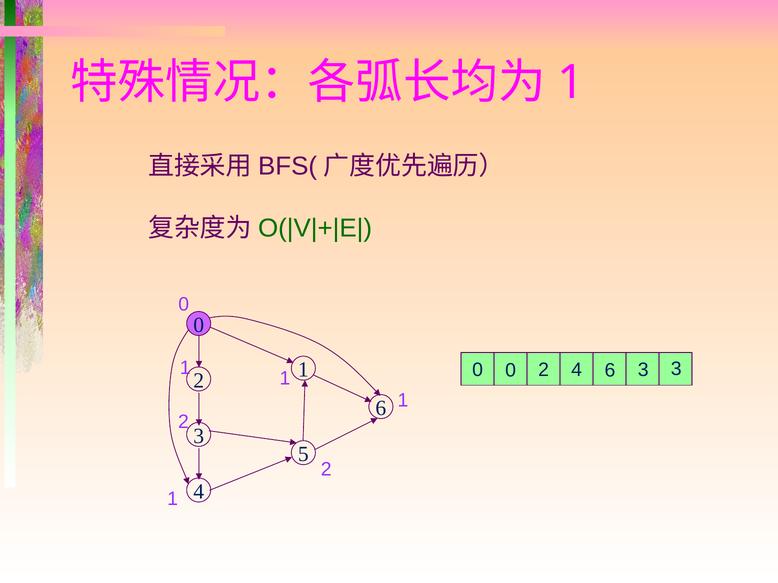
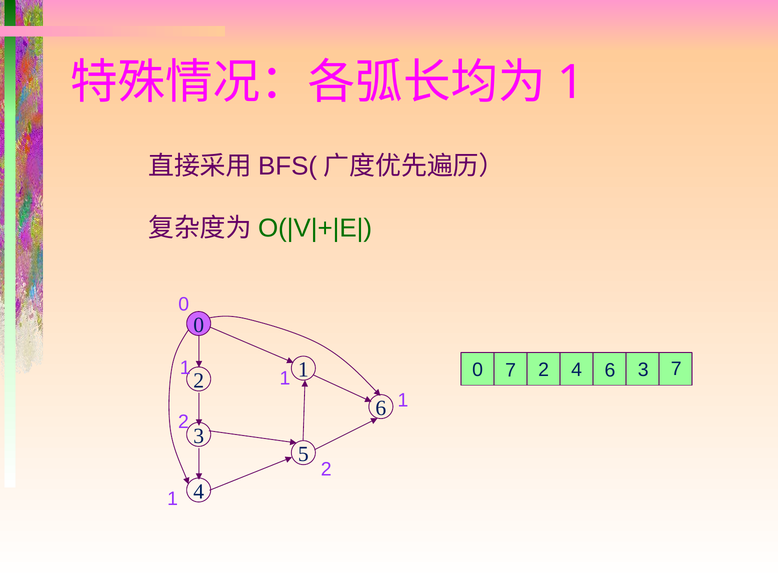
0 0: 0 -> 7 (511, 371)
3 3: 3 -> 7 (676, 369)
